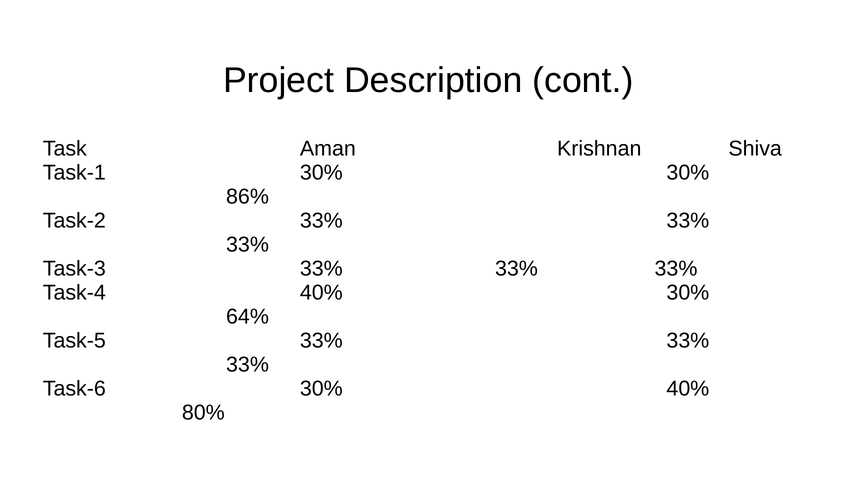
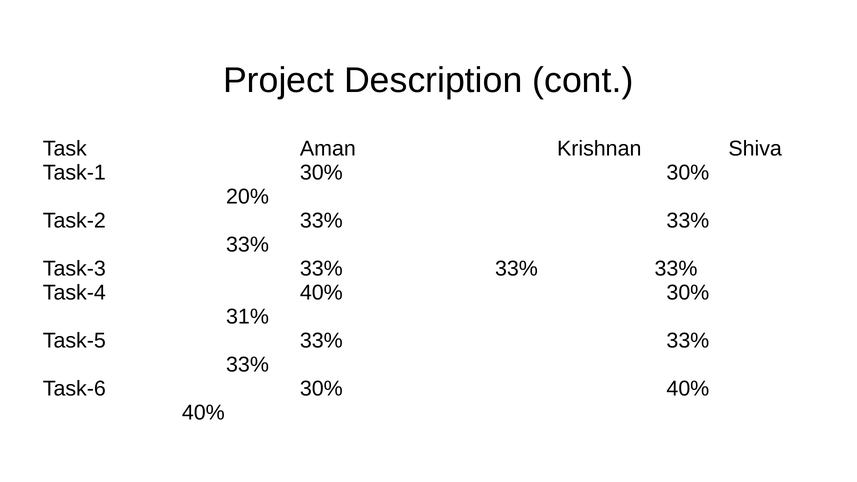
86%: 86% -> 20% (248, 197)
64%: 64% -> 31% (248, 317)
80%: 80% -> 40% (203, 413)
